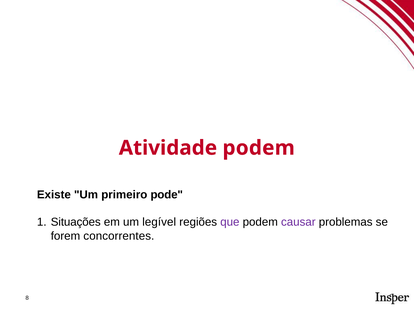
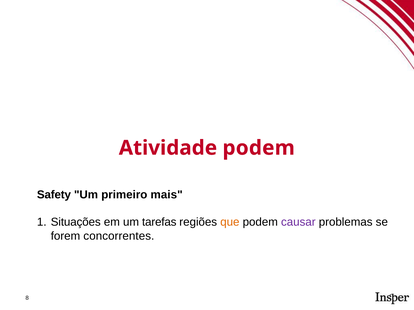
Existe: Existe -> Safety (54, 195)
pode: pode -> mais (167, 195)
legível: legível -> tarefas (159, 222)
que colour: purple -> orange (230, 222)
